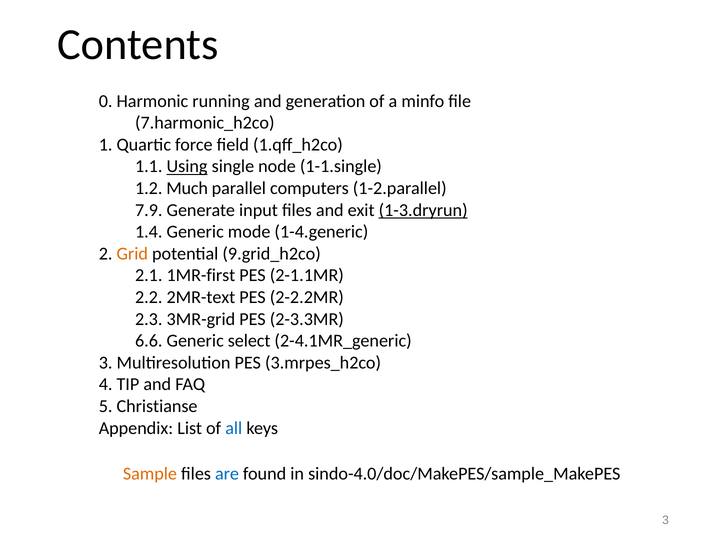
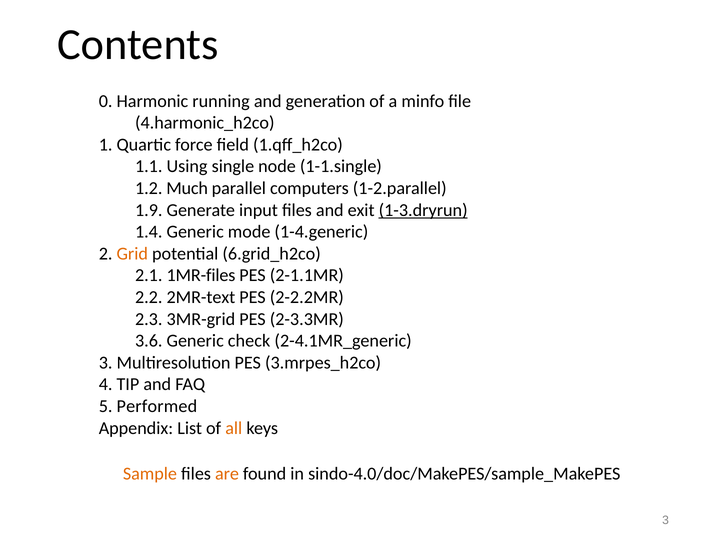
7.harmonic_h2co: 7.harmonic_h2co -> 4.harmonic_h2co (205, 123)
Using underline: present -> none (187, 166)
7.9: 7.9 -> 1.9 (149, 210)
9.grid_h2co: 9.grid_h2co -> 6.grid_h2co (272, 253)
1MR-first: 1MR-first -> 1MR-files (201, 275)
6.6: 6.6 -> 3.6 (149, 341)
select: select -> check (249, 341)
Christianse: Christianse -> Performed (157, 406)
all colour: blue -> orange (234, 428)
are colour: blue -> orange (227, 473)
